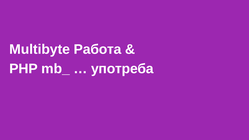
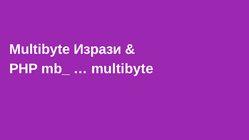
Работа: Работа -> Изрази (98, 49)
употреба: употреба -> multibyte (122, 69)
